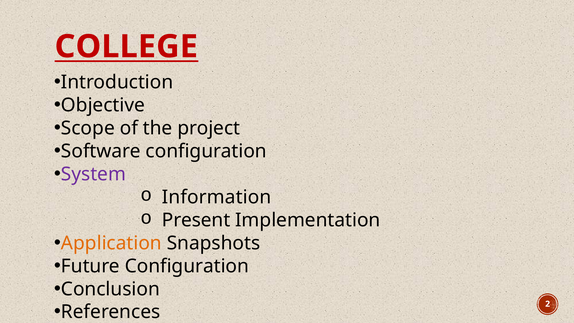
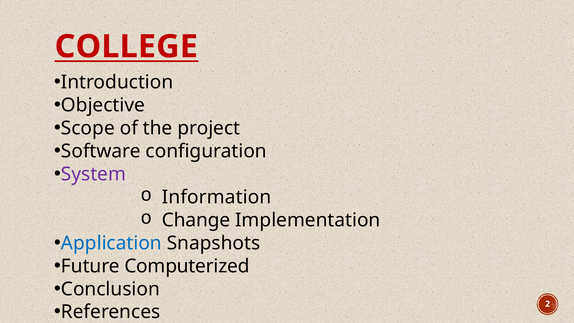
Present: Present -> Change (196, 220)
Application colour: orange -> blue (111, 243)
Future Configuration: Configuration -> Computerized (187, 266)
